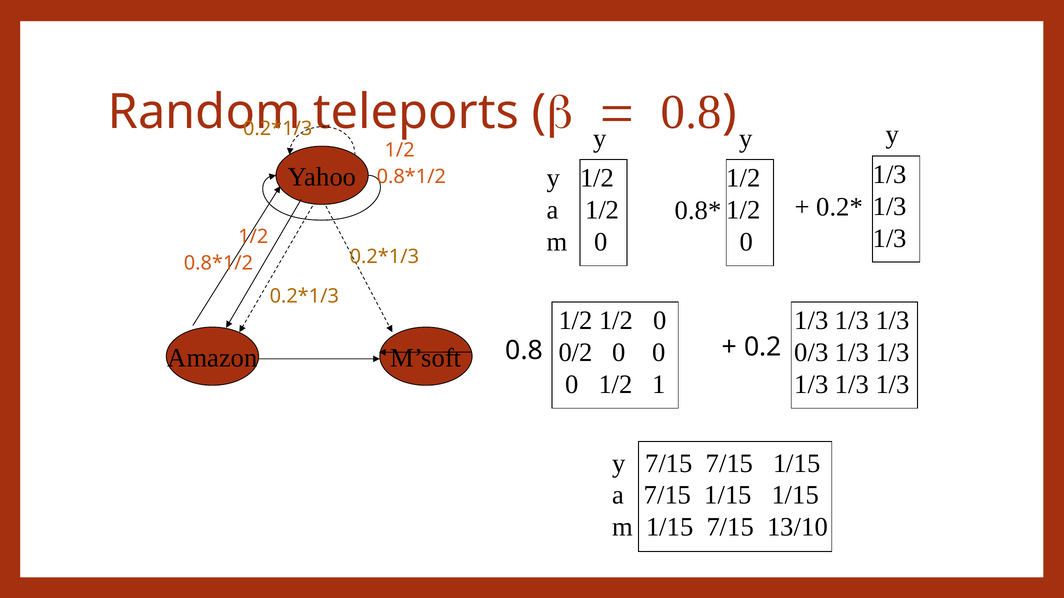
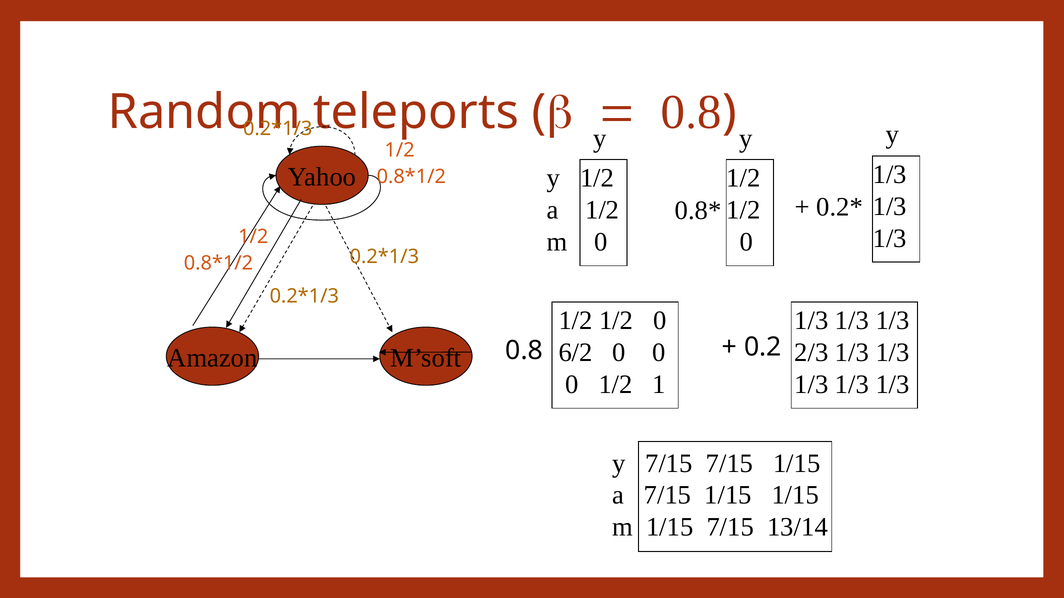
0/2: 0/2 -> 6/2 (576, 353)
0/3: 0/3 -> 2/3 (811, 353)
13/10: 13/10 -> 13/14 (797, 528)
